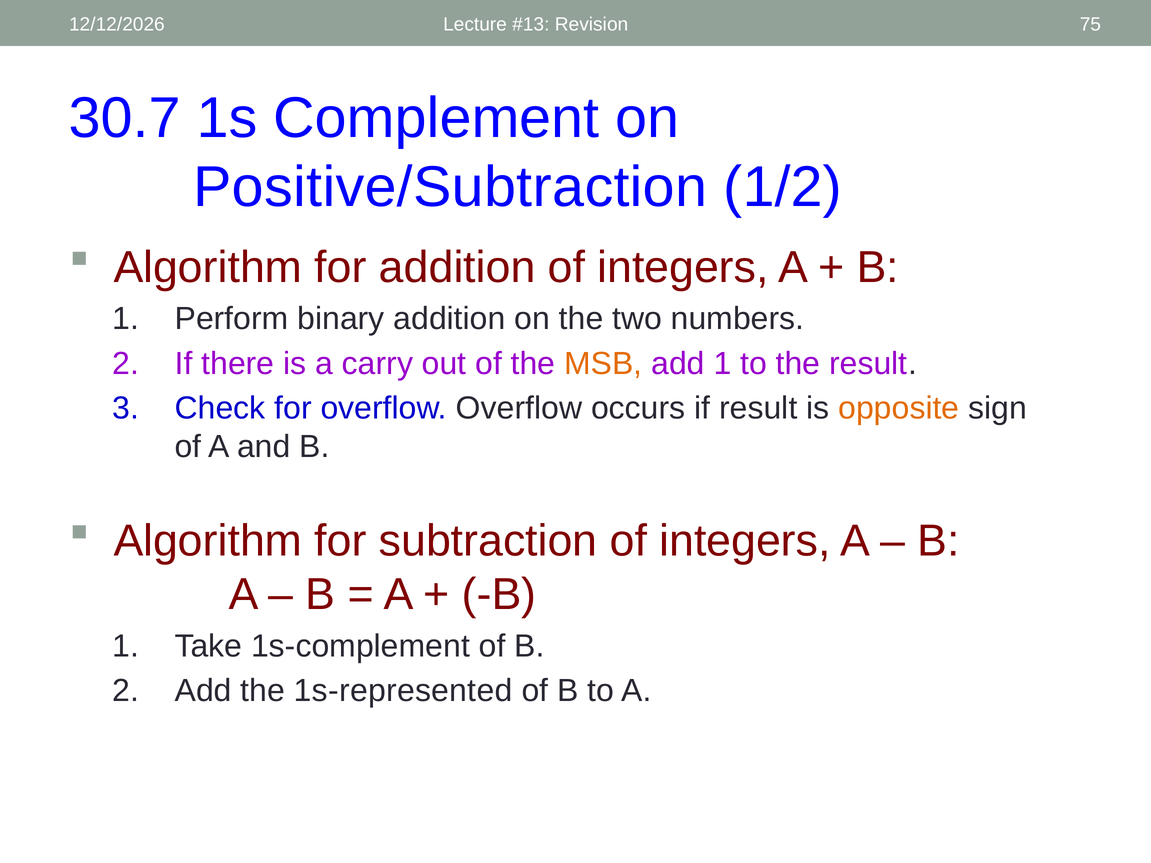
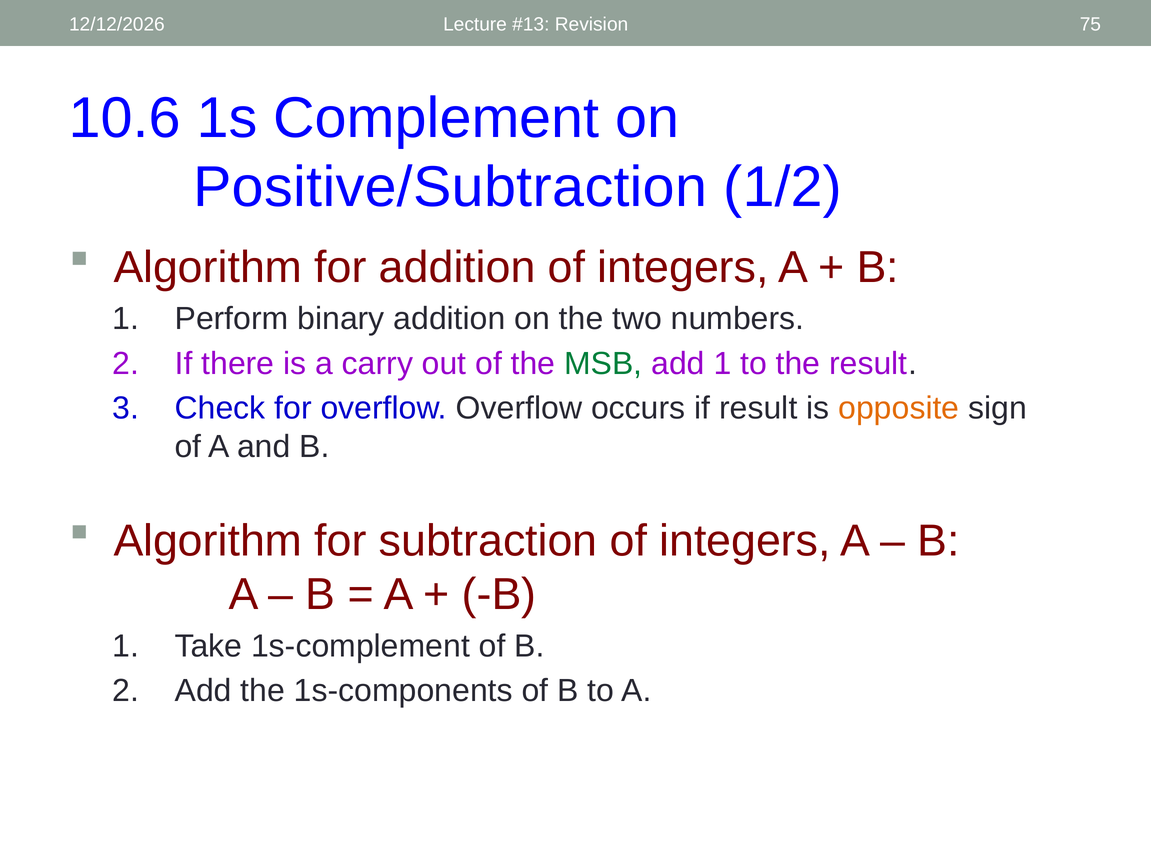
30.7: 30.7 -> 10.6 (125, 118)
MSB colour: orange -> green (603, 364)
1s-represented: 1s-represented -> 1s-components (403, 691)
